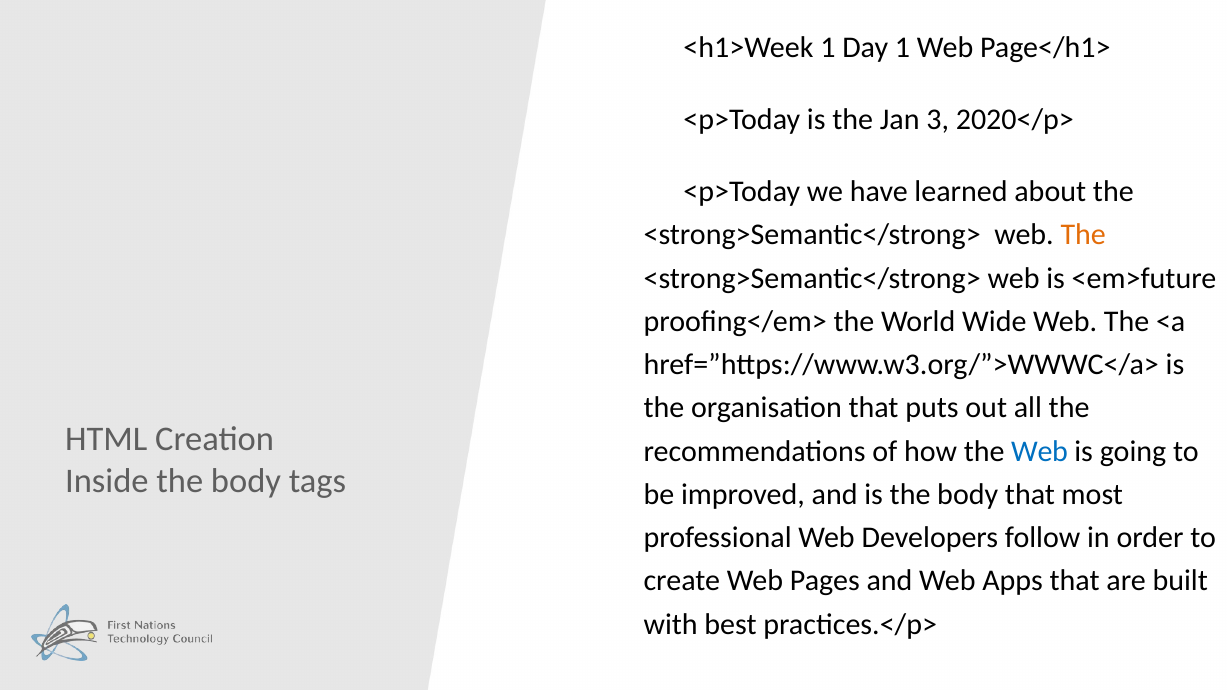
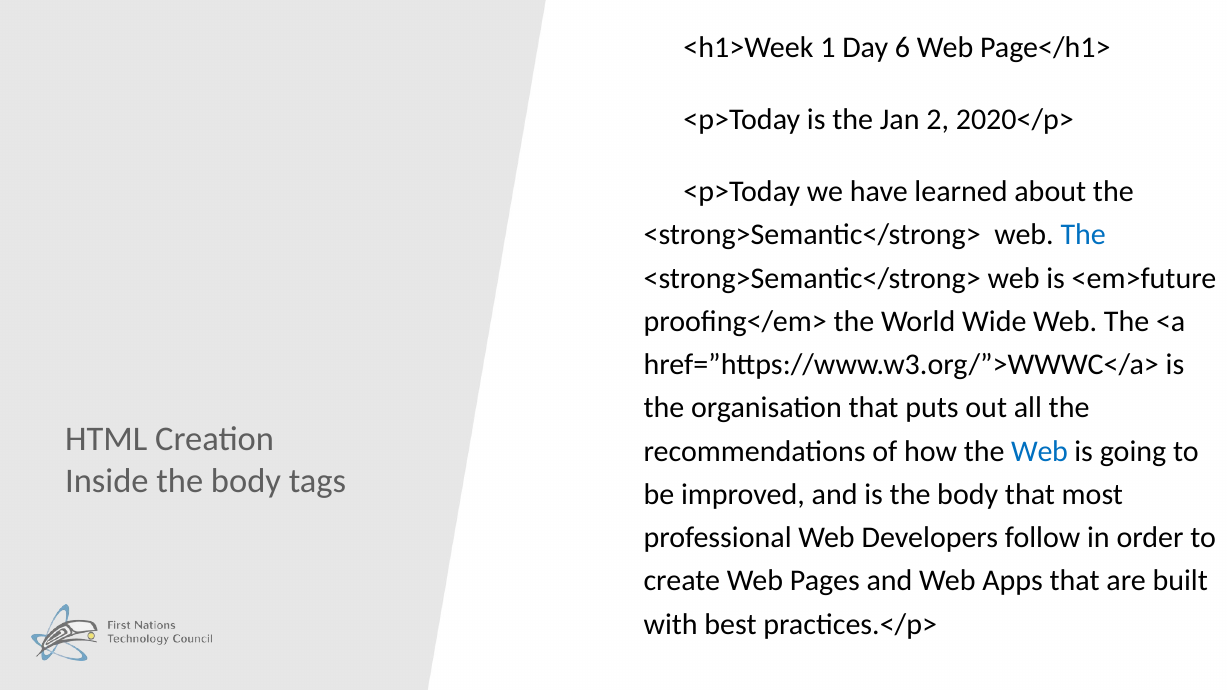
Day 1: 1 -> 6 (903, 48)
3: 3 -> 2 (938, 120)
The colour: orange -> blue (1083, 235)
